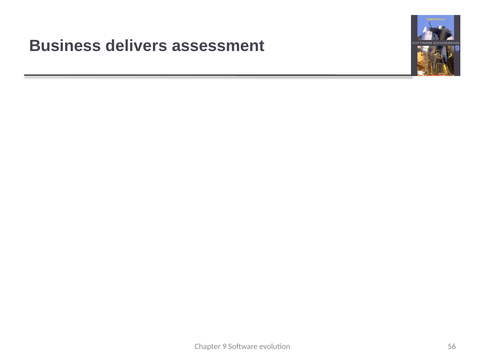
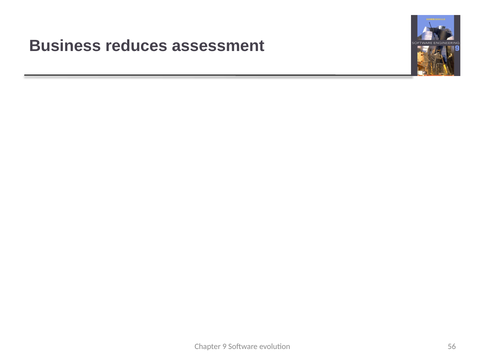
delivers: delivers -> reduces (136, 46)
